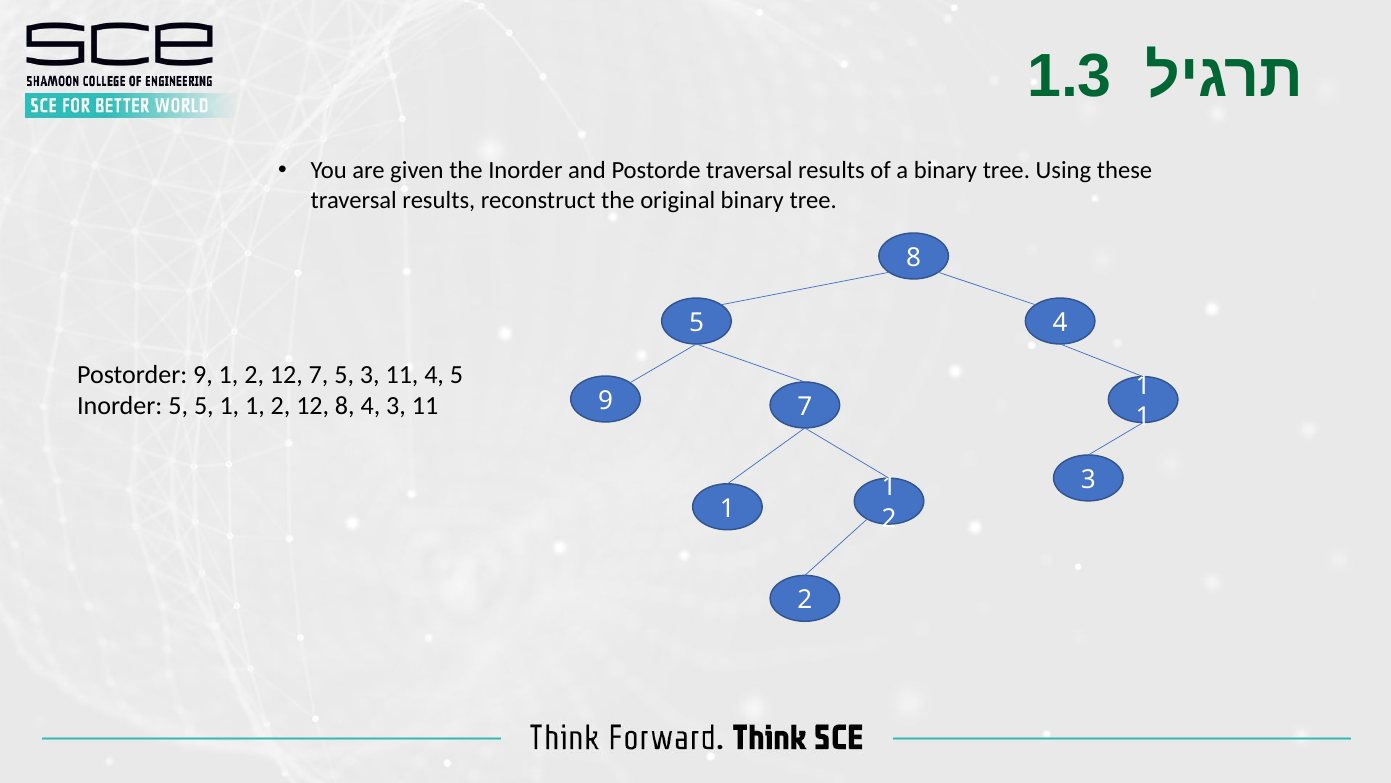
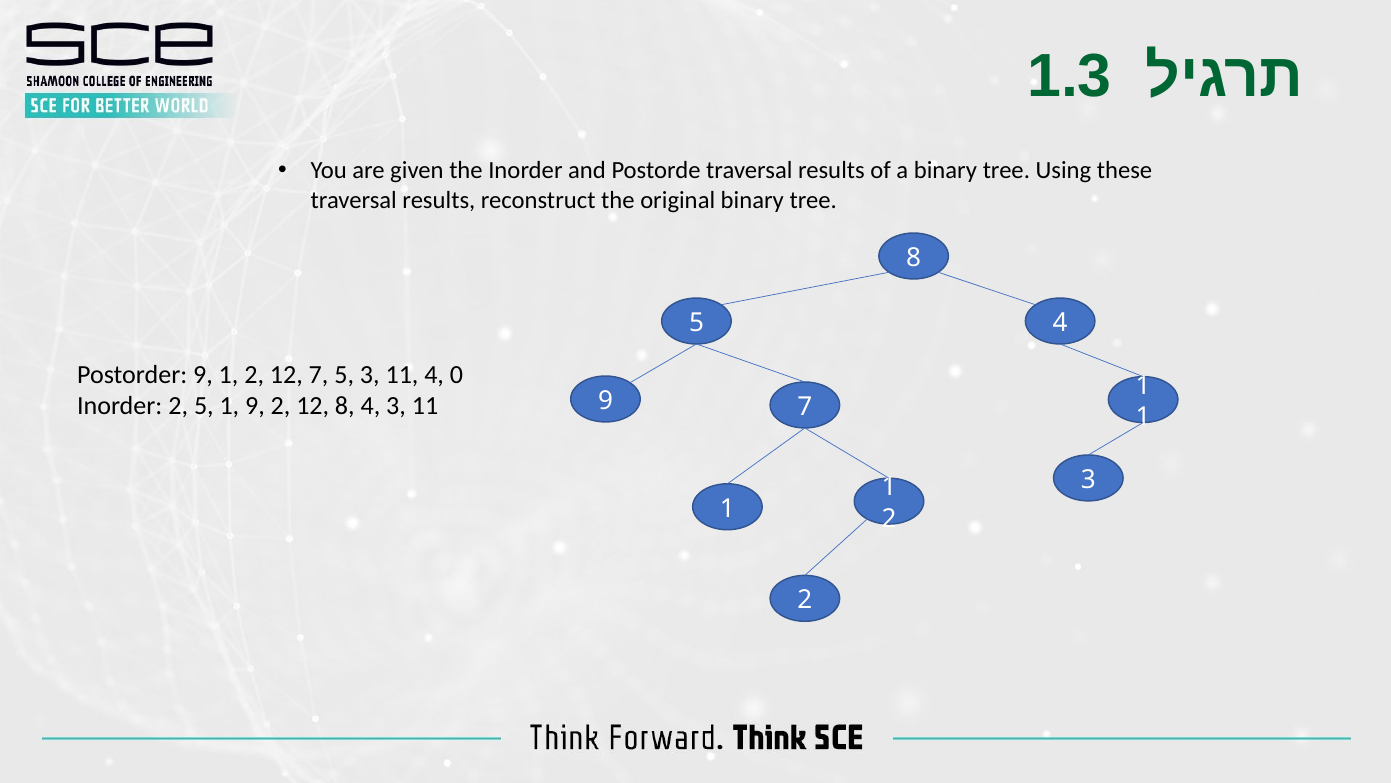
4 5: 5 -> 0 (456, 374)
Inorder 5: 5 -> 2 (178, 406)
5 1 1: 1 -> 9 (255, 406)
